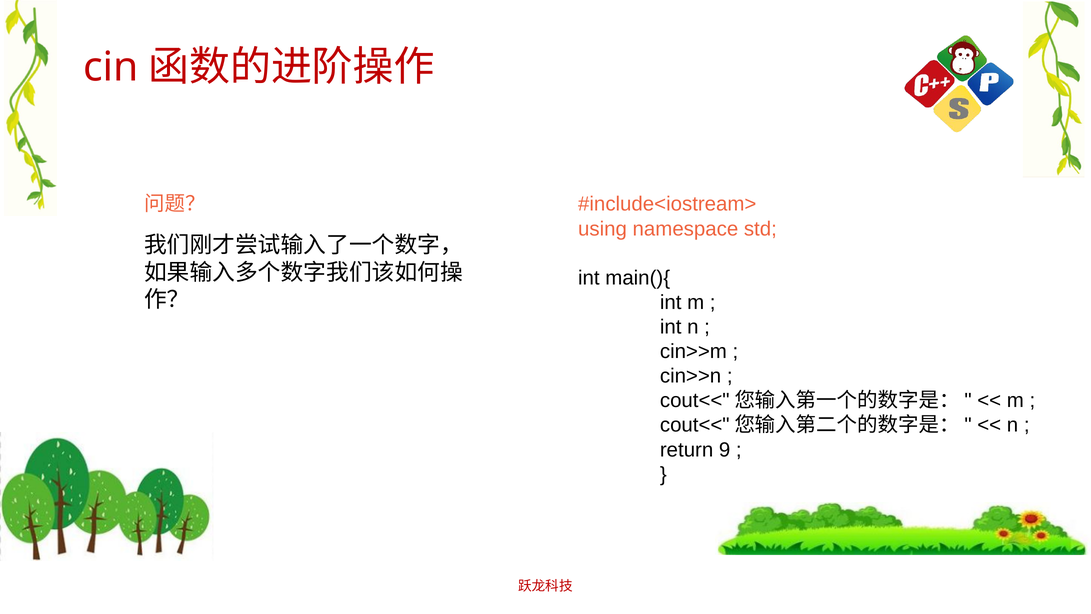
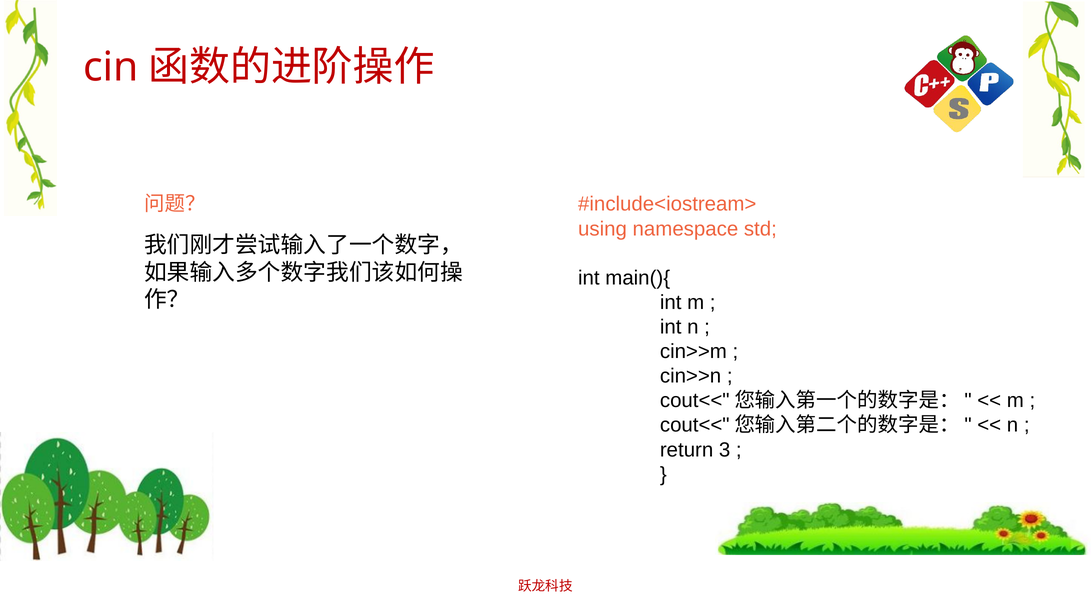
9: 9 -> 3 (725, 450)
